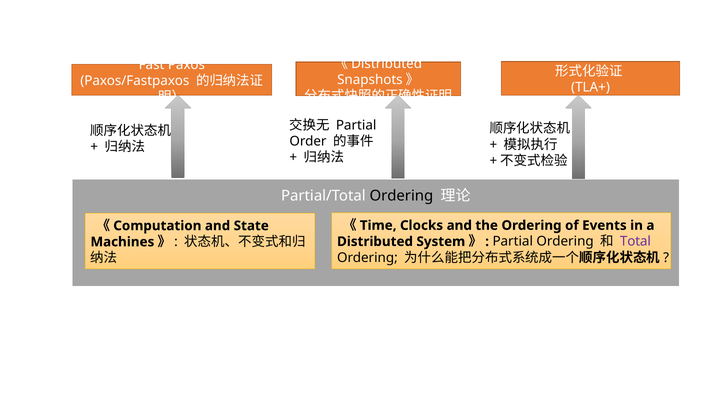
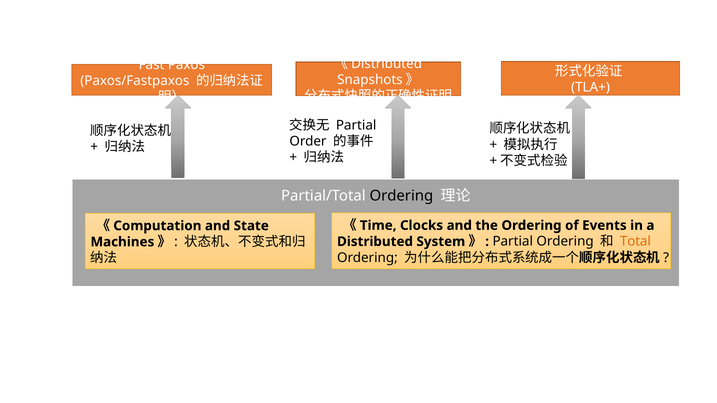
Total colour: purple -> orange (635, 242)
